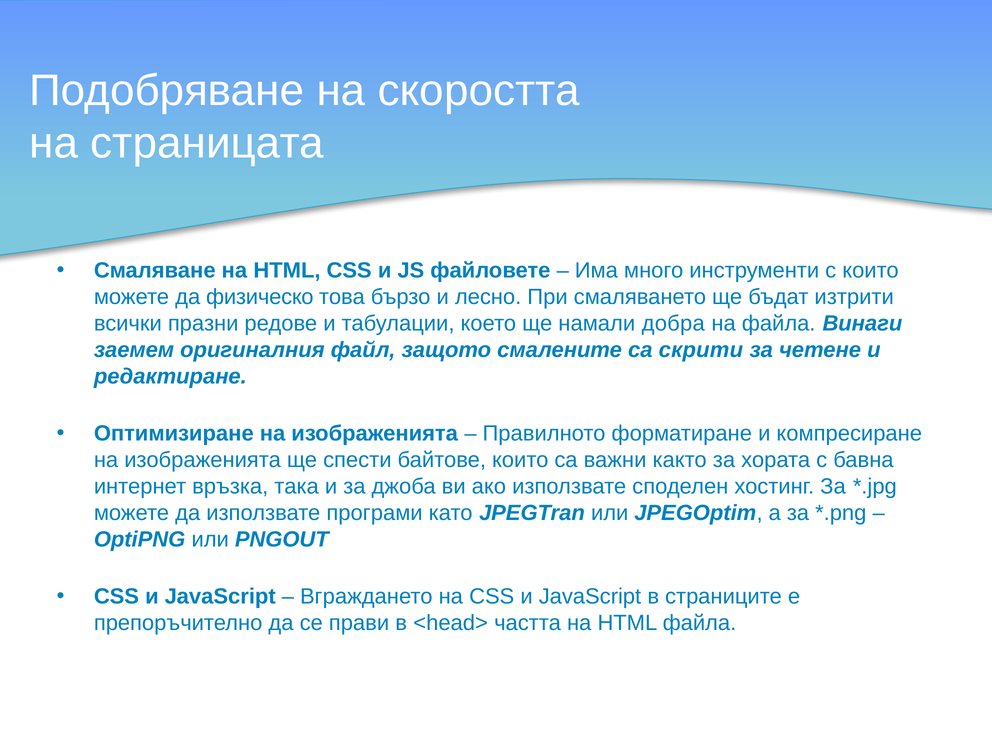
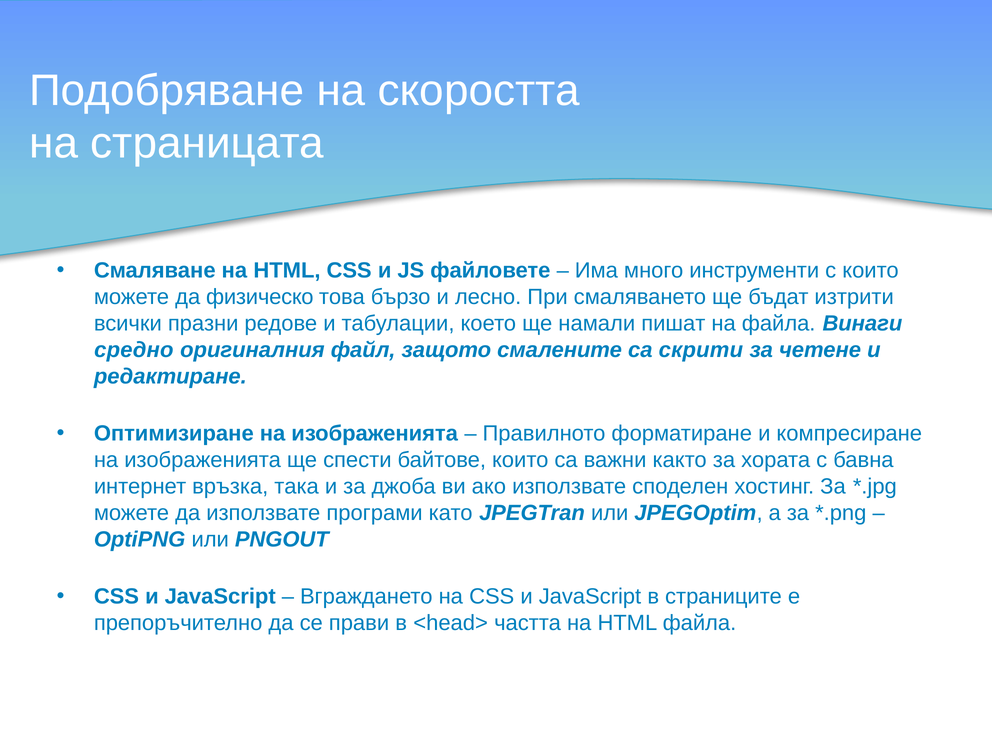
добра: добра -> пишат (673, 323)
заемем: заемем -> средно (134, 350)
